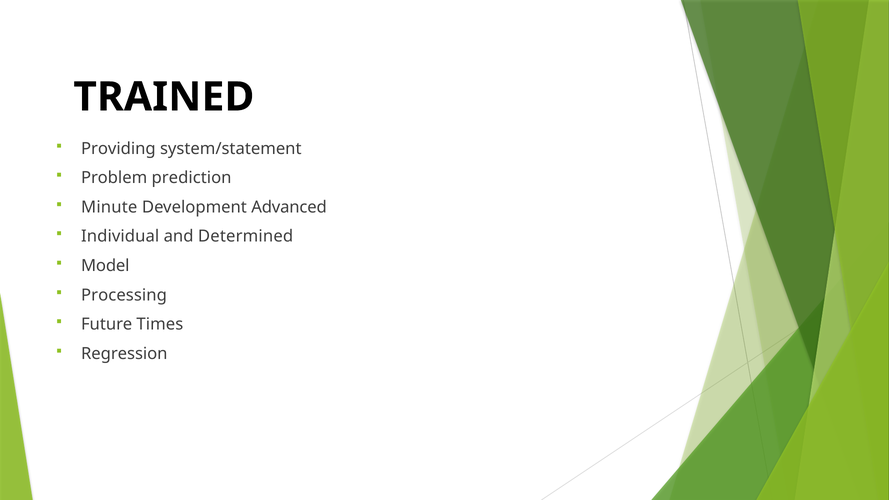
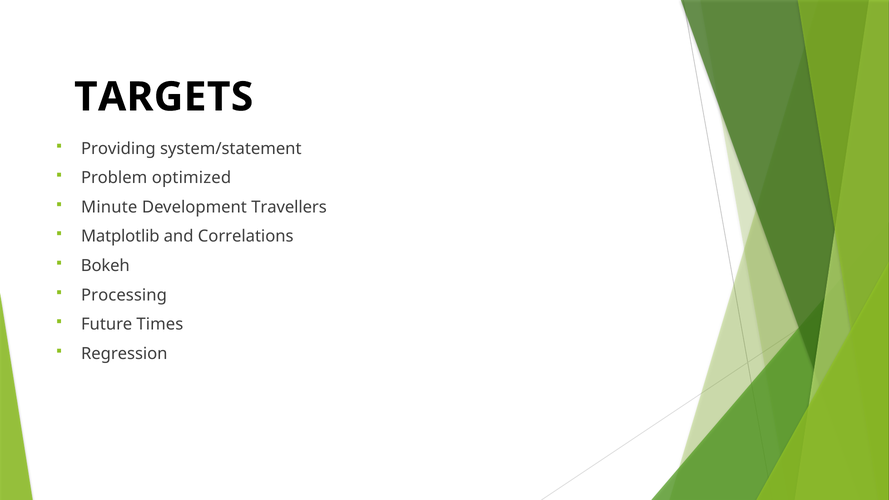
TRAINED: TRAINED -> TARGETS (164, 97)
prediction: prediction -> optimized (191, 178)
Advanced: Advanced -> Travellers (289, 207)
Individual: Individual -> Matplotlib (120, 237)
Determined: Determined -> Correlations (246, 237)
Model: Model -> Bokeh (105, 266)
